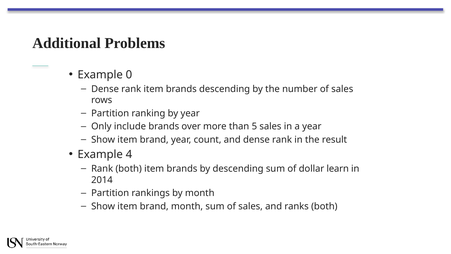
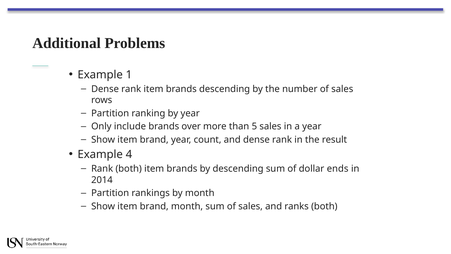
0: 0 -> 1 (129, 75)
learn: learn -> ends (338, 169)
